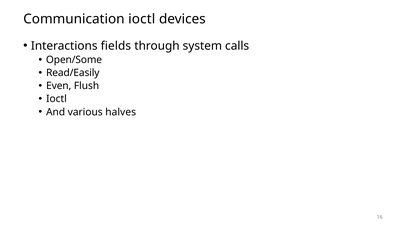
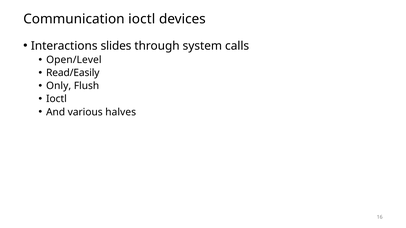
fields: fields -> slides (116, 46)
Open/Some: Open/Some -> Open/Level (74, 60)
Even: Even -> Only (59, 86)
